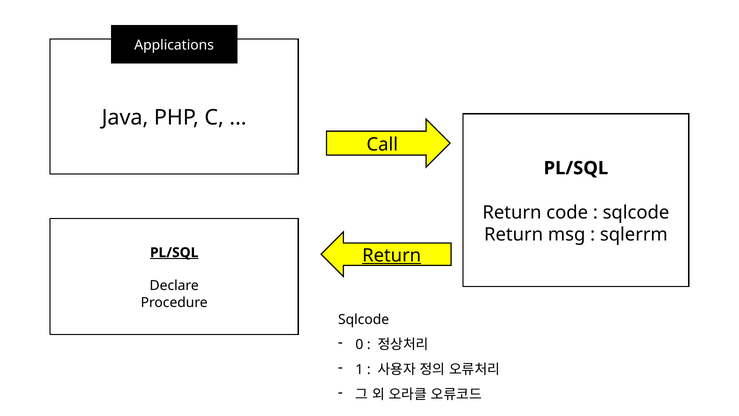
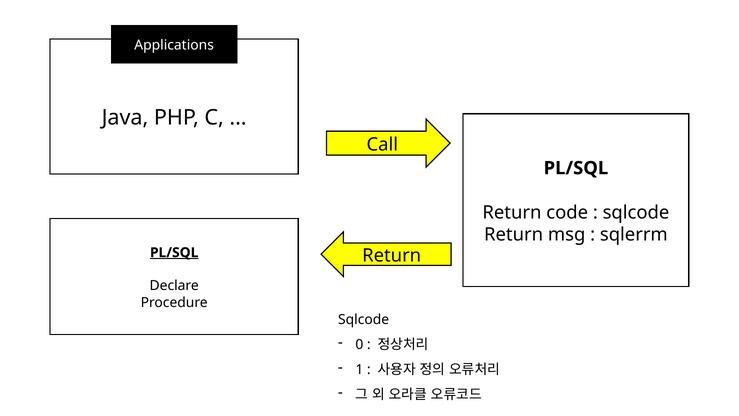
Return underline: present -> none (392, 255)
